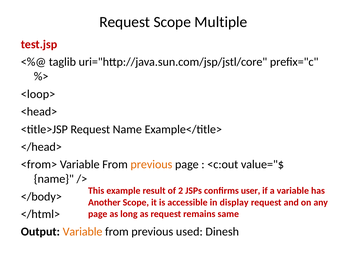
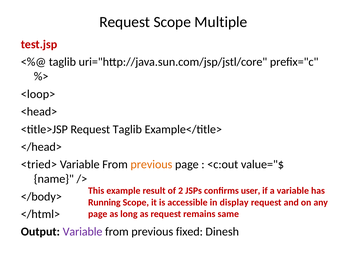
Request Name: Name -> Taglib (127, 129)
<from>: <from> -> <tried> (39, 164)
Another: Another -> Running (104, 202)
Variable colour: orange -> purple (83, 231)
used: used -> fixed (189, 231)
